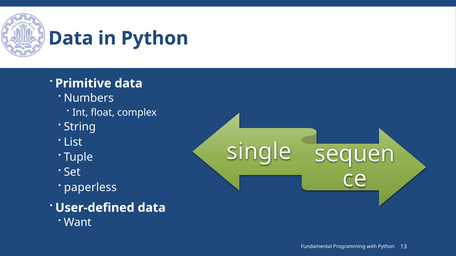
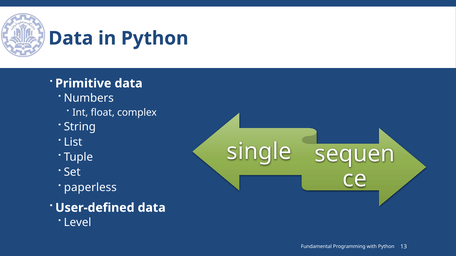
Want: Want -> Level (78, 223)
